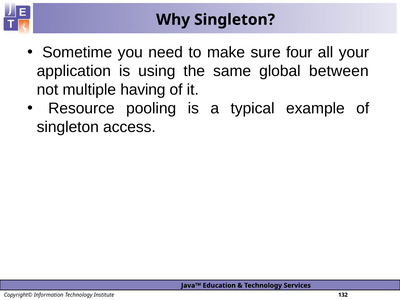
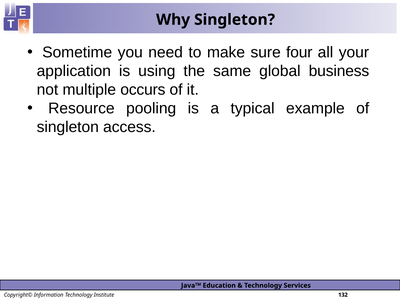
between: between -> business (339, 71)
having: having -> occurs (143, 90)
